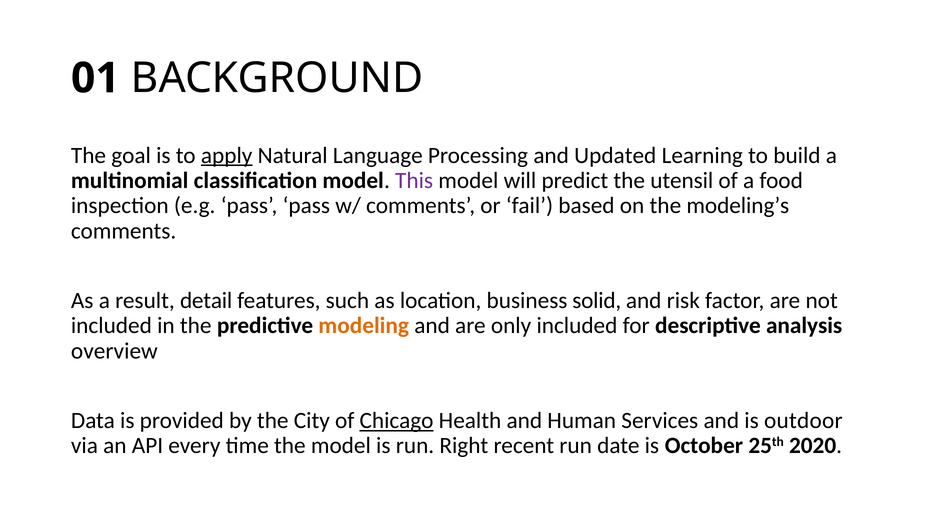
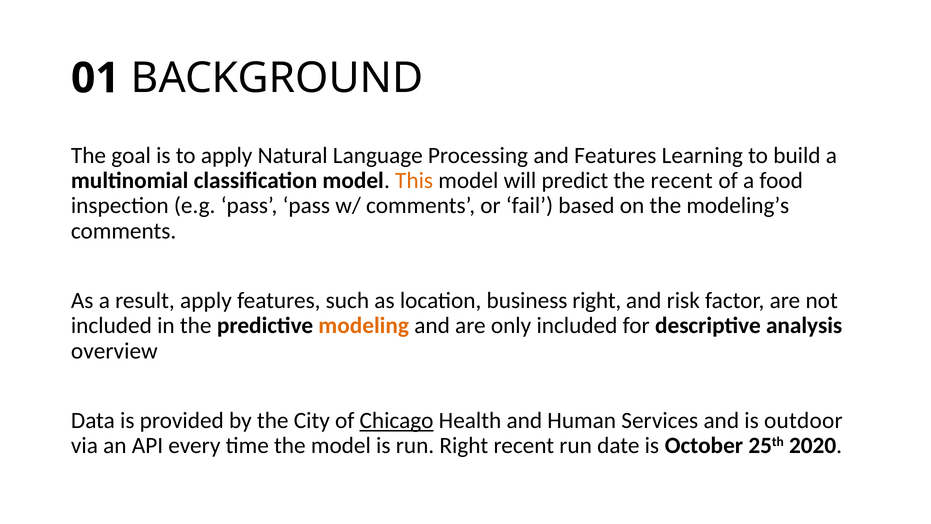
apply underline: present -> none (227, 155)
and Updated: Updated -> Features (615, 155)
This colour: purple -> orange (414, 180)
the utensil: utensil -> recent (682, 180)
result detail: detail -> apply (206, 300)
business solid: solid -> right (597, 300)
